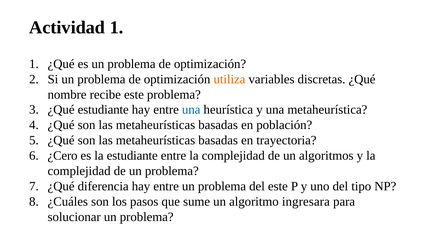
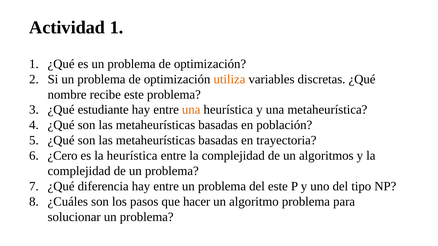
una colour: blue -> orange (191, 110)
la estudiante: estudiante -> heurística (132, 156)
sume: sume -> hacer (197, 202)
algoritmo ingresara: ingresara -> problema (306, 202)
